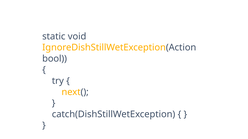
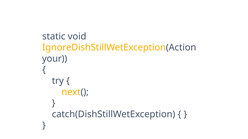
bool: bool -> your (55, 59)
